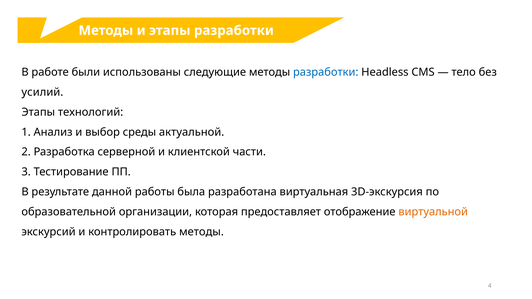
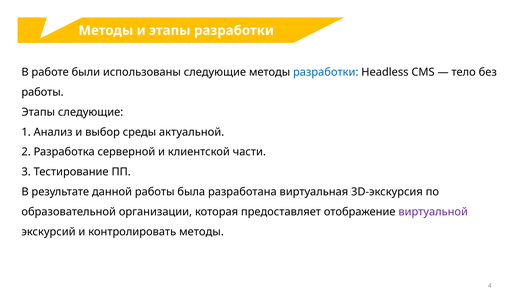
усилий: усилий -> работы (43, 92)
Этапы технологий: технологий -> следующие (91, 112)
виртуальной colour: orange -> purple (433, 212)
